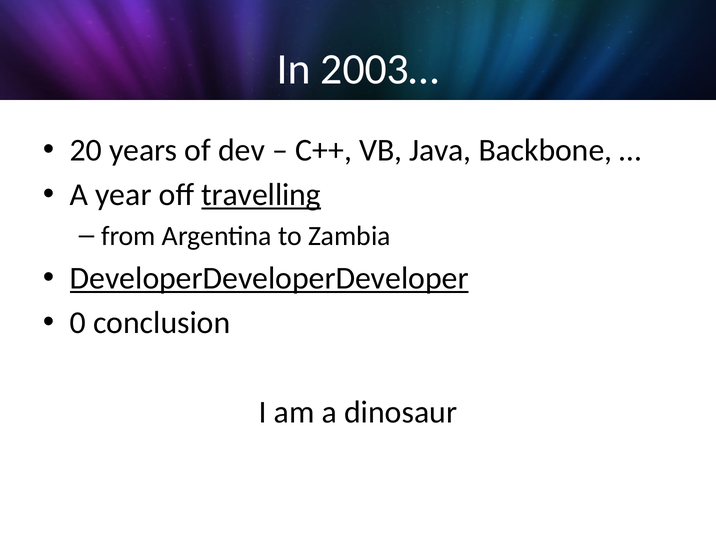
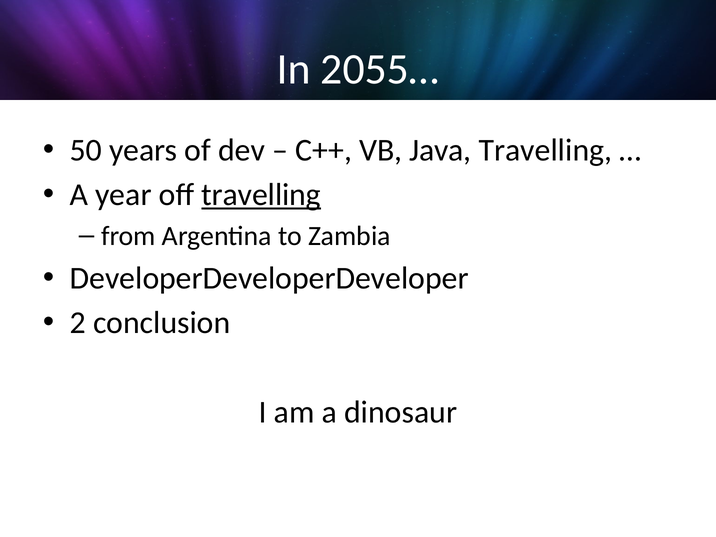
2003…: 2003… -> 2055… (380, 69)
20: 20 -> 50 (86, 150)
Java Backbone: Backbone -> Travelling (545, 150)
DeveloperDeveloperDeveloper underline: present -> none (269, 278)
0: 0 -> 2 (78, 323)
